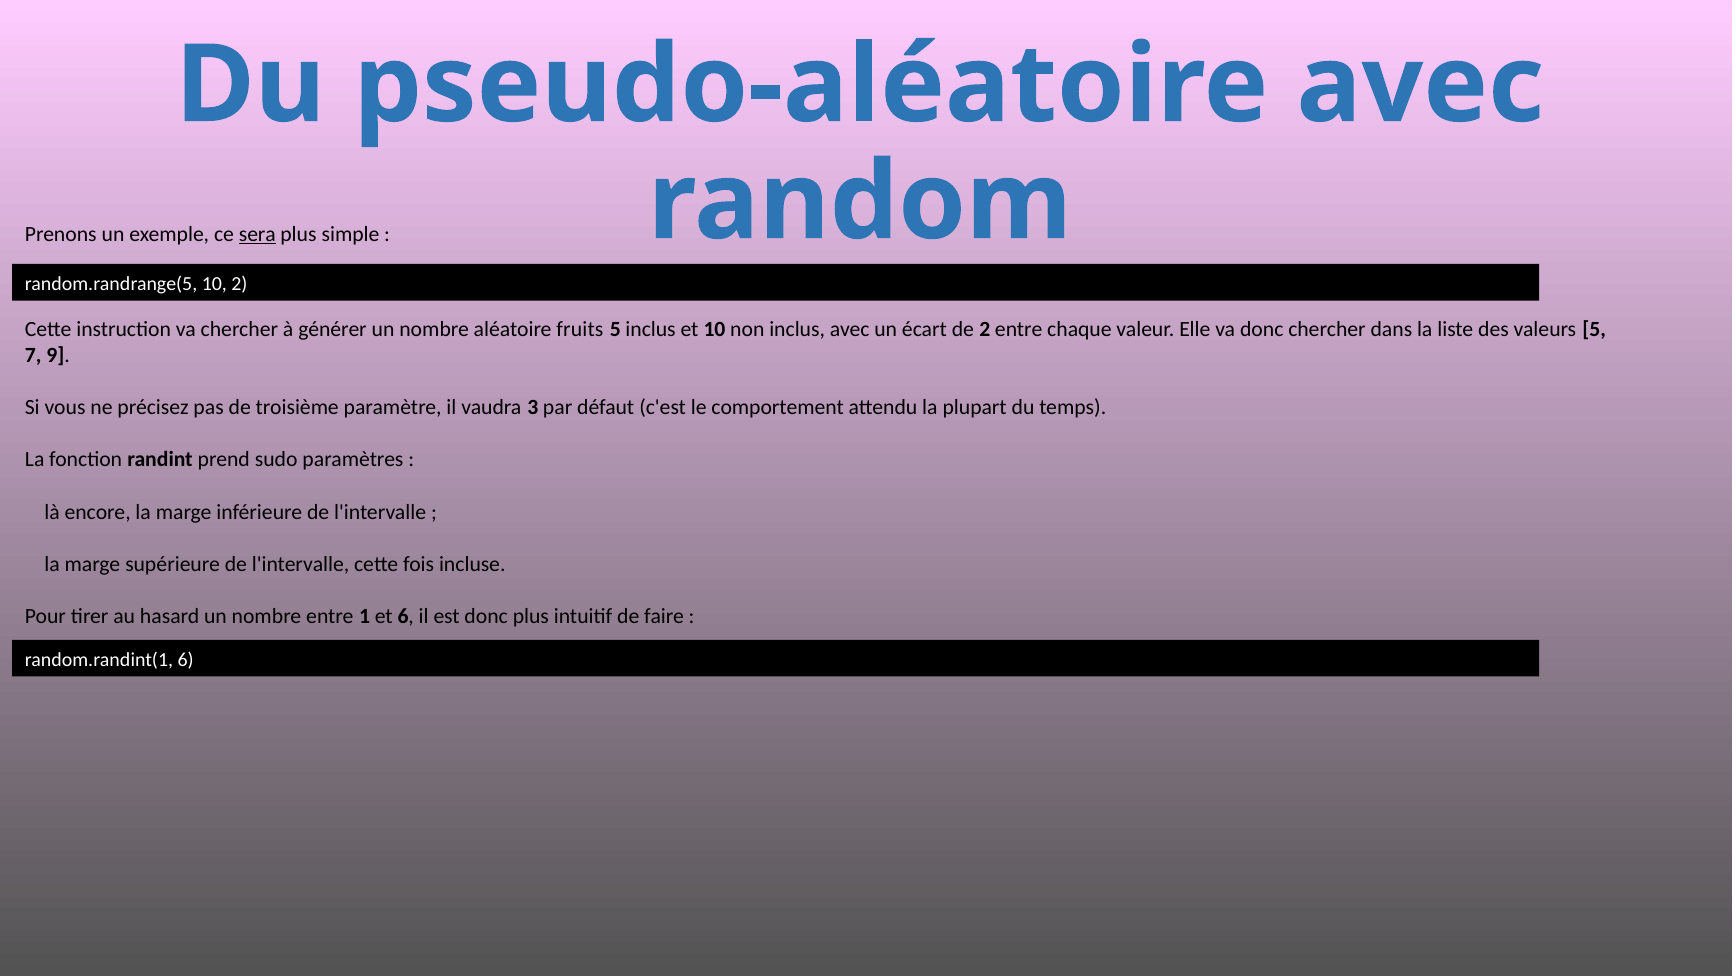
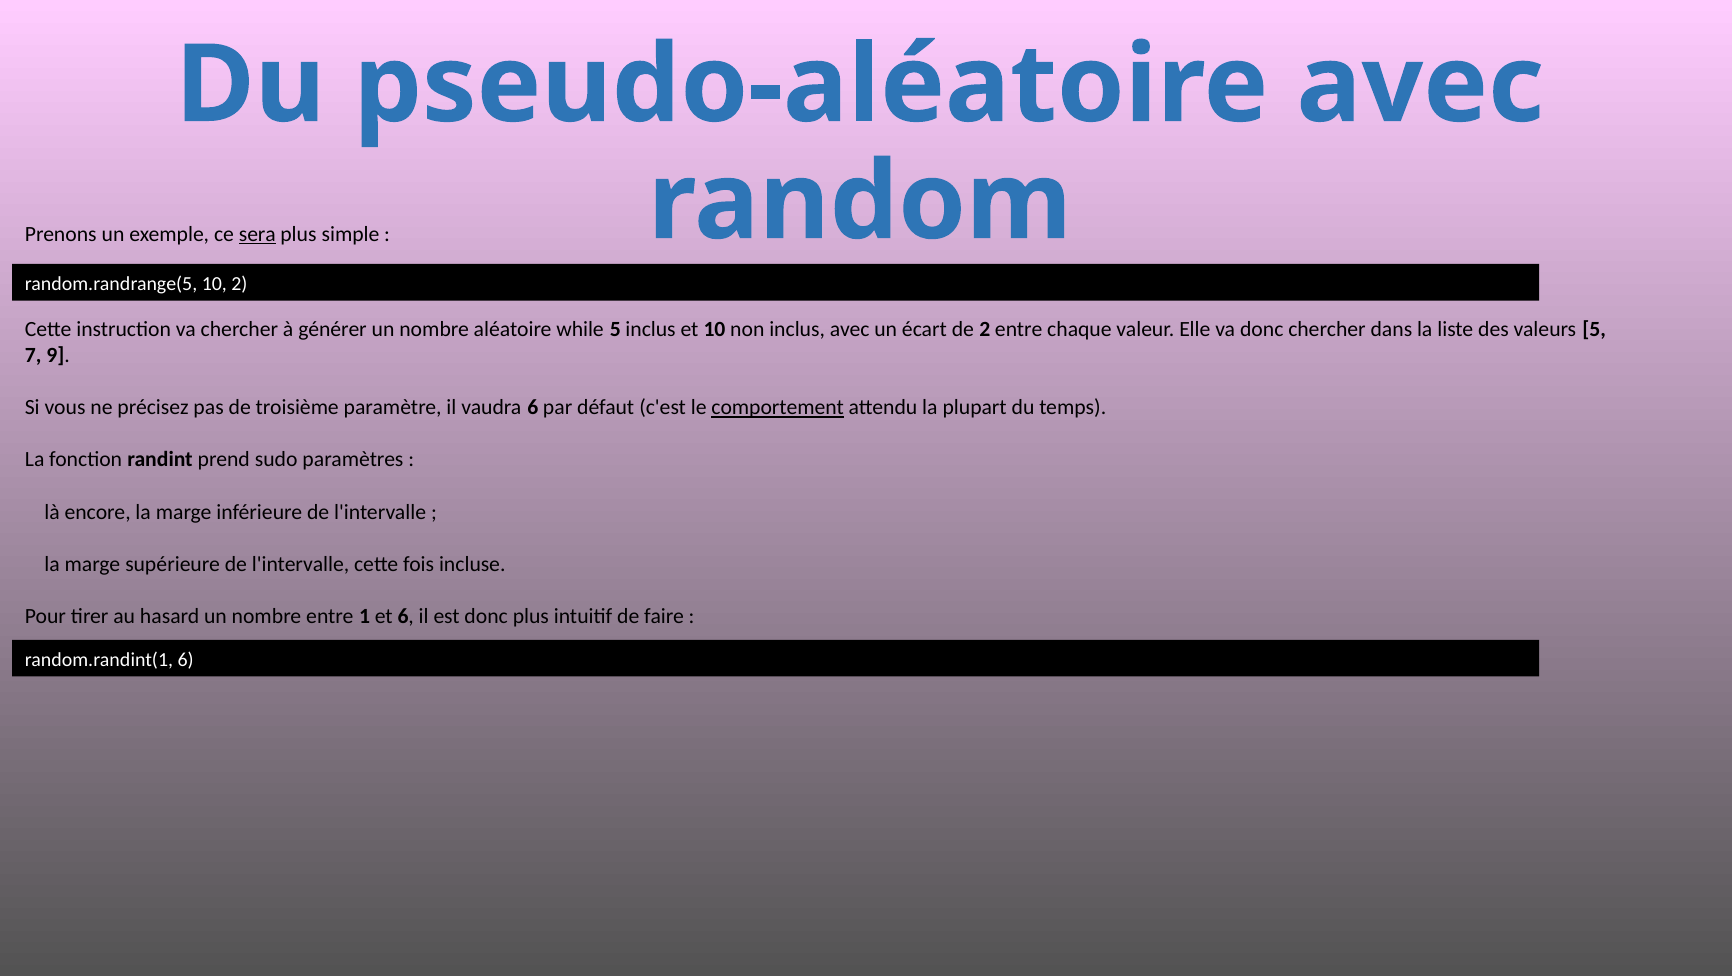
fruits: fruits -> while (580, 330)
vaudra 3: 3 -> 6 (533, 408)
comportement underline: none -> present (778, 408)
